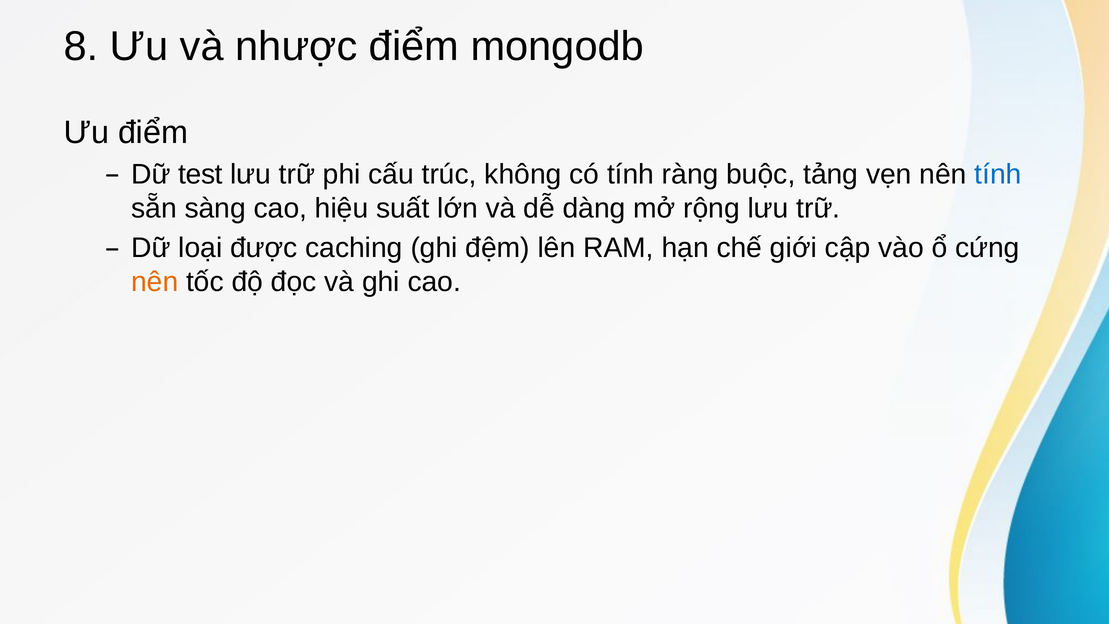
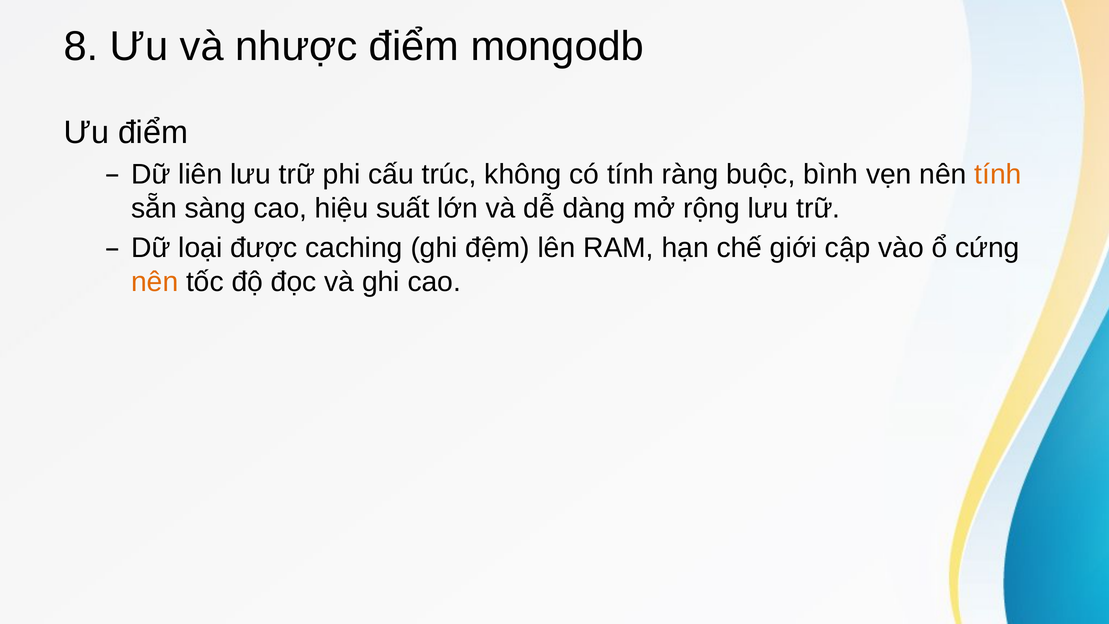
test: test -> liên (200, 174)
tảng: tảng -> bình (831, 174)
tính colour: blue -> orange (998, 174)
